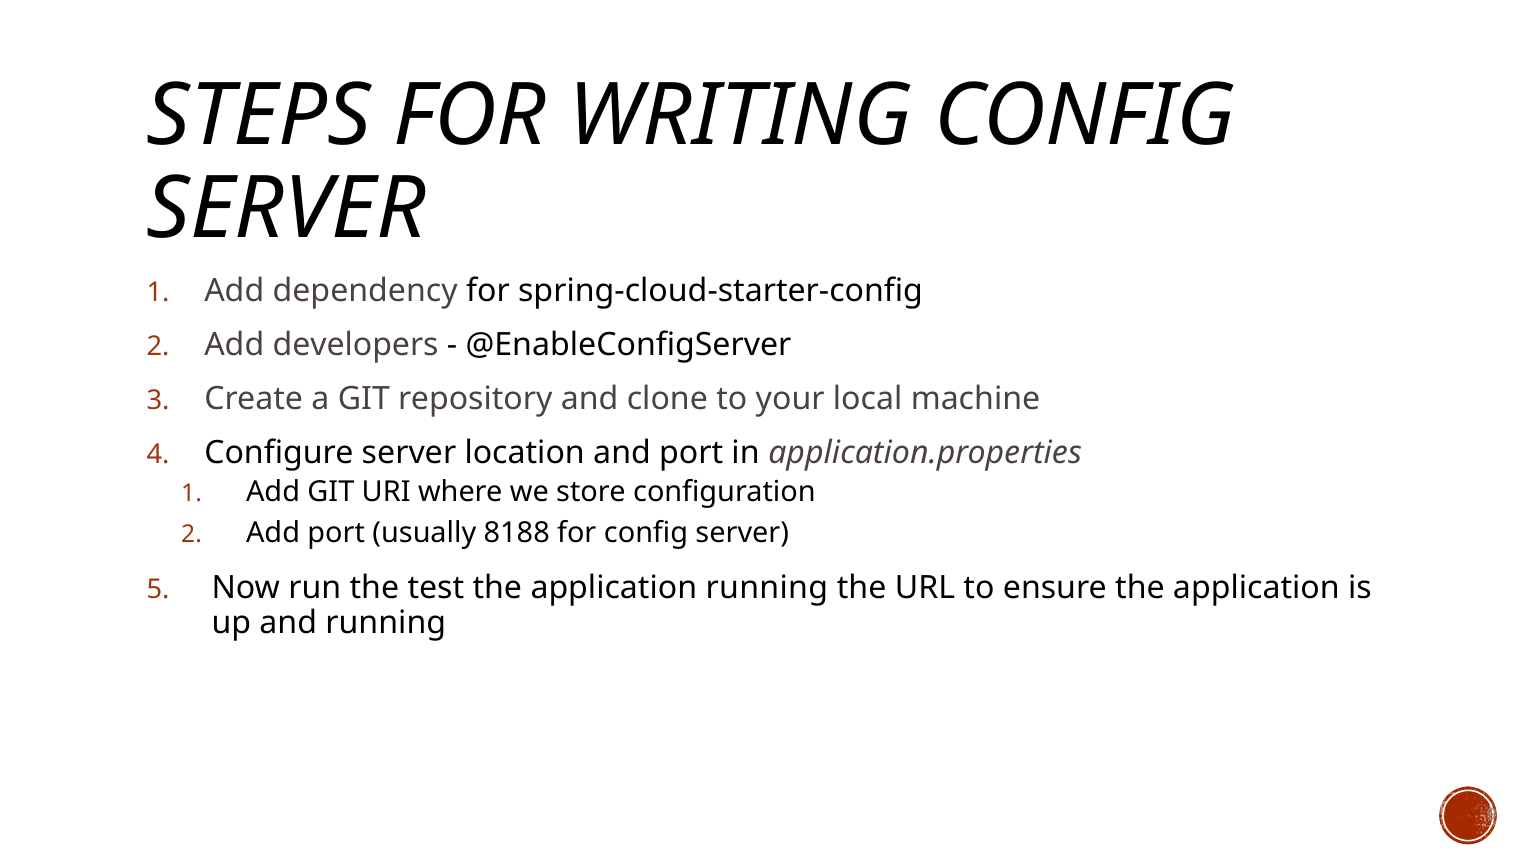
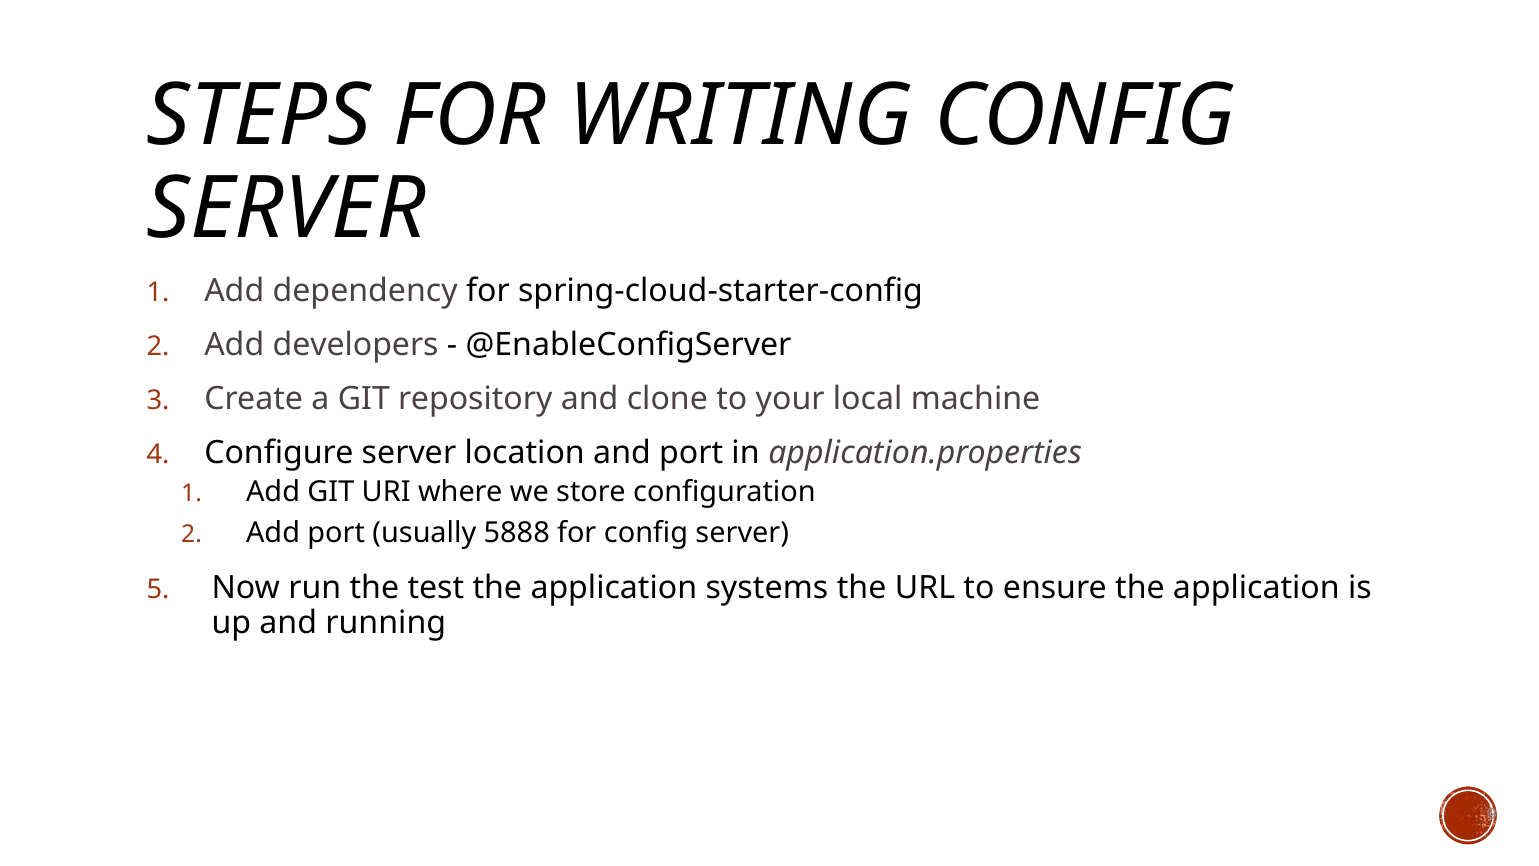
8188: 8188 -> 5888 (517, 532)
application running: running -> systems (767, 588)
